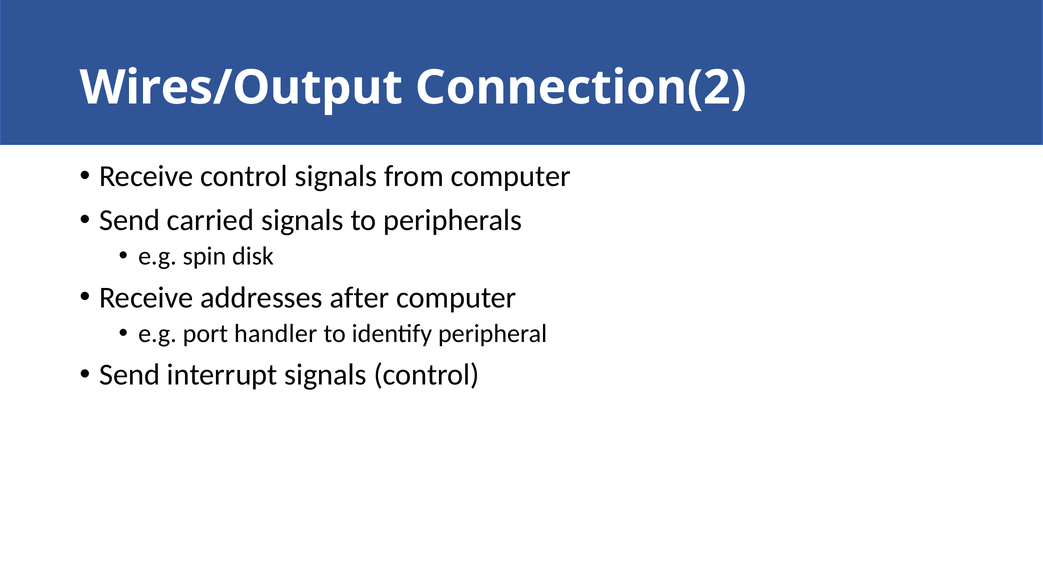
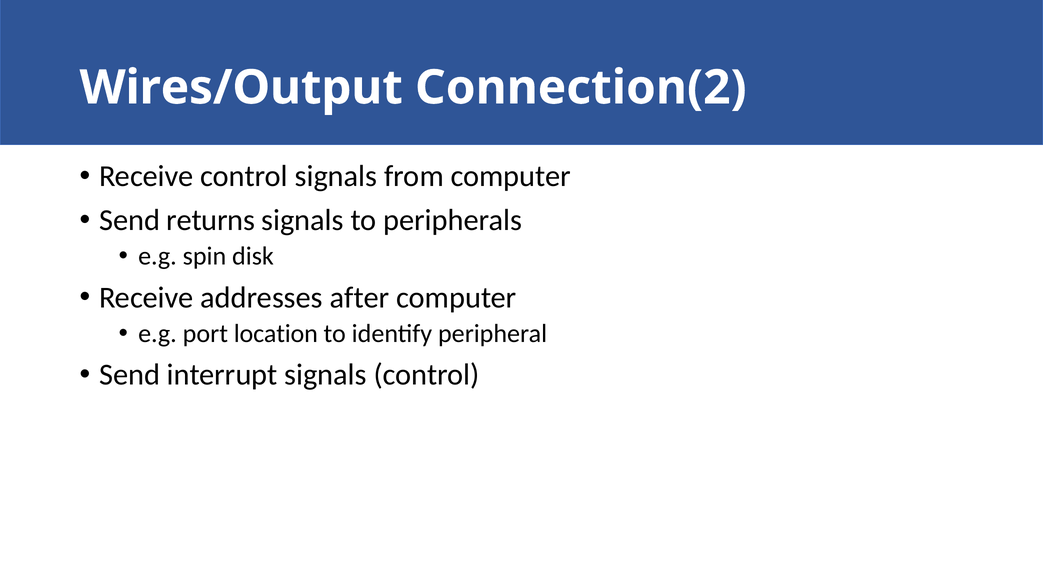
carried: carried -> returns (211, 220)
handler: handler -> location (276, 333)
